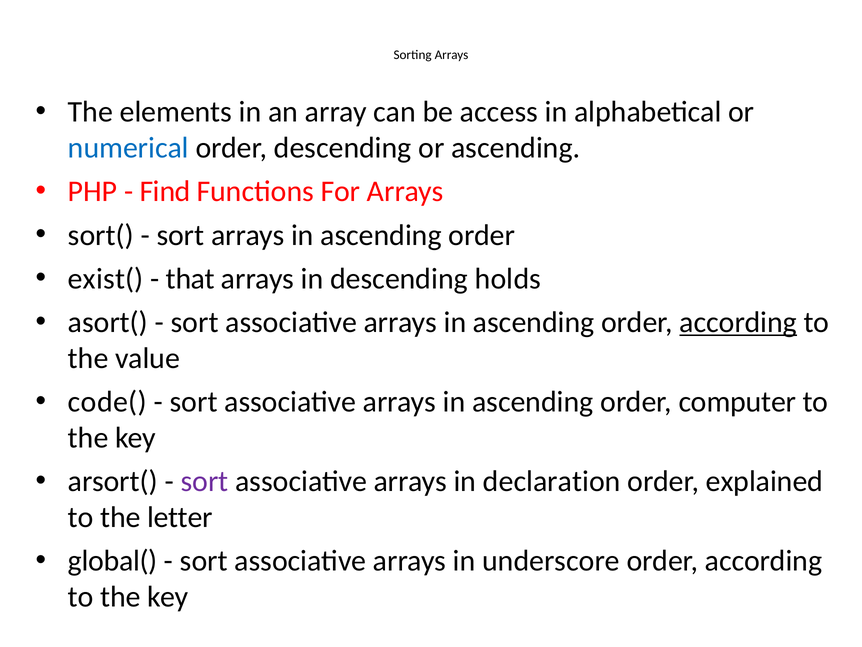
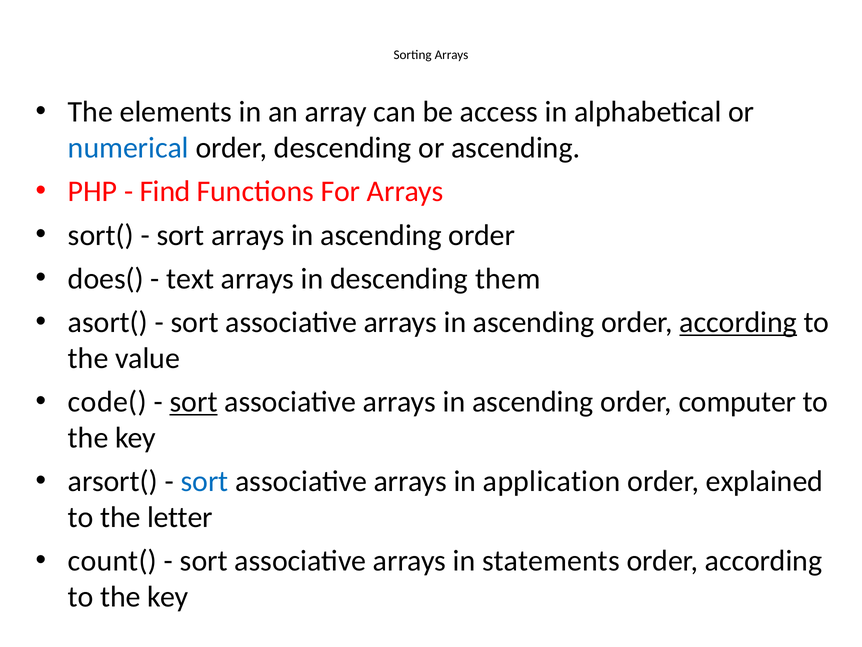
exist(: exist( -> does( (106, 279)
that: that -> text (190, 279)
holds: holds -> them (508, 279)
sort underline: none -> present (194, 402)
sort colour: purple -> blue (205, 481)
declaration: declaration -> application (552, 481)
global(: global( -> count( (112, 561)
underscore: underscore -> statements (551, 561)
